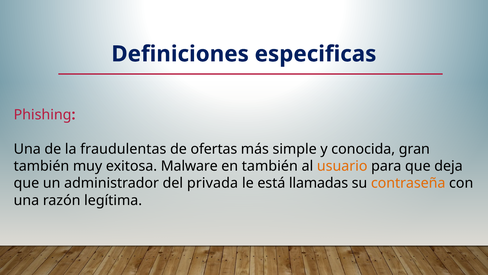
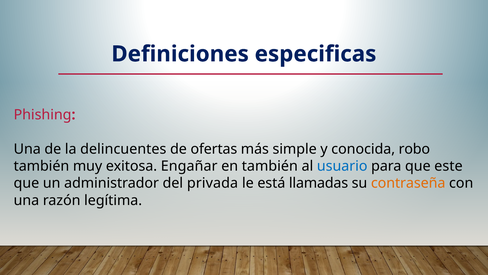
fraudulentas: fraudulentas -> delincuentes (123, 149)
gran: gran -> robo (414, 149)
Malware: Malware -> Engañar (189, 166)
usuario colour: orange -> blue (342, 166)
deja: deja -> este (448, 166)
